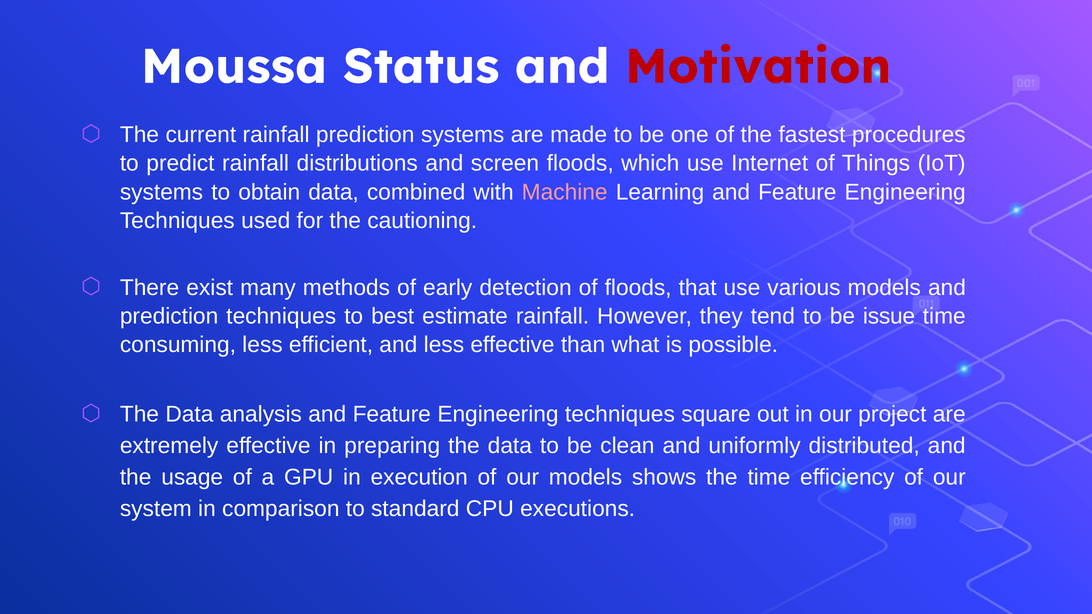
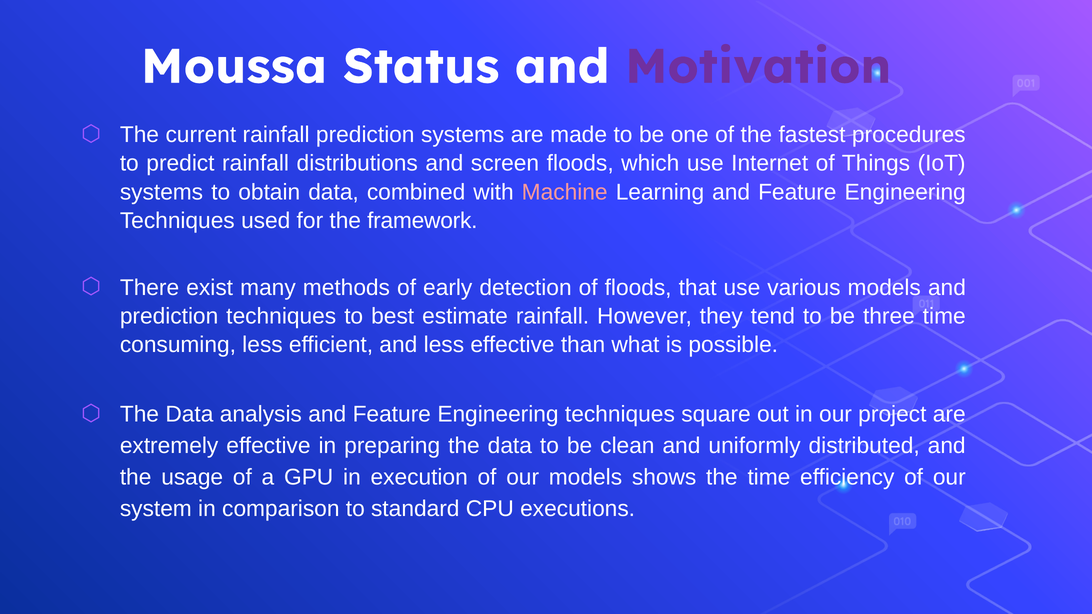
Motivation colour: red -> purple (758, 67)
cautioning: cautioning -> framework (422, 221)
issue: issue -> three (889, 316)
